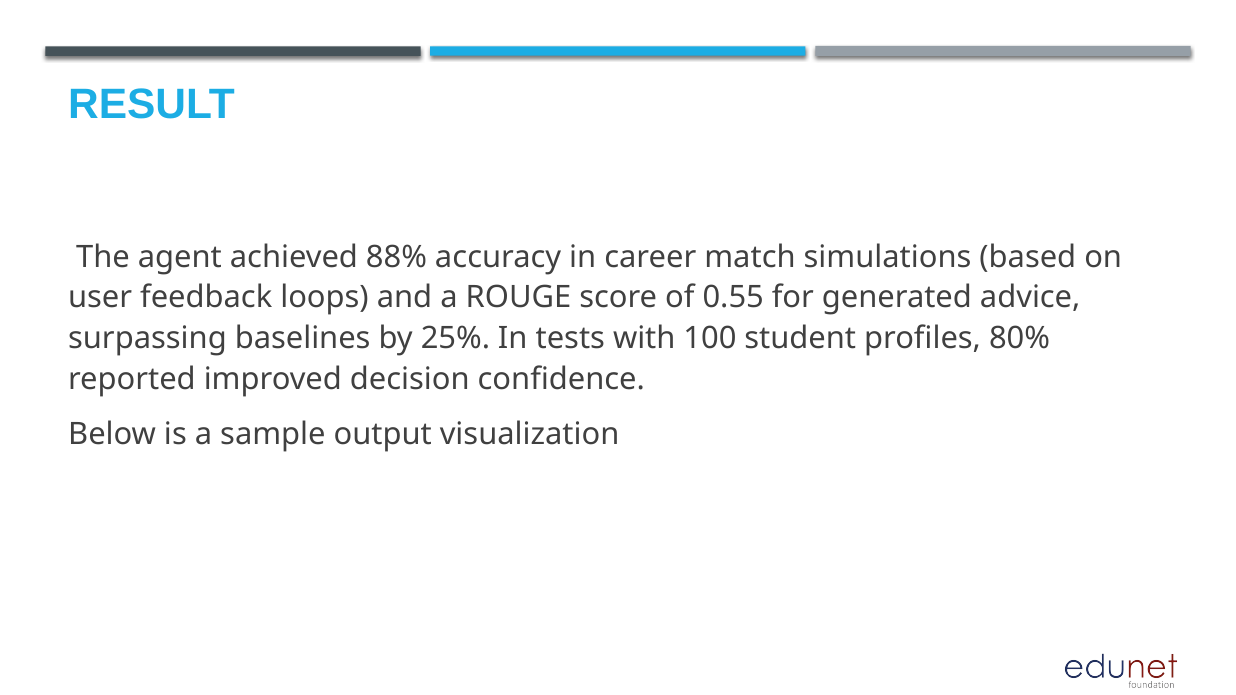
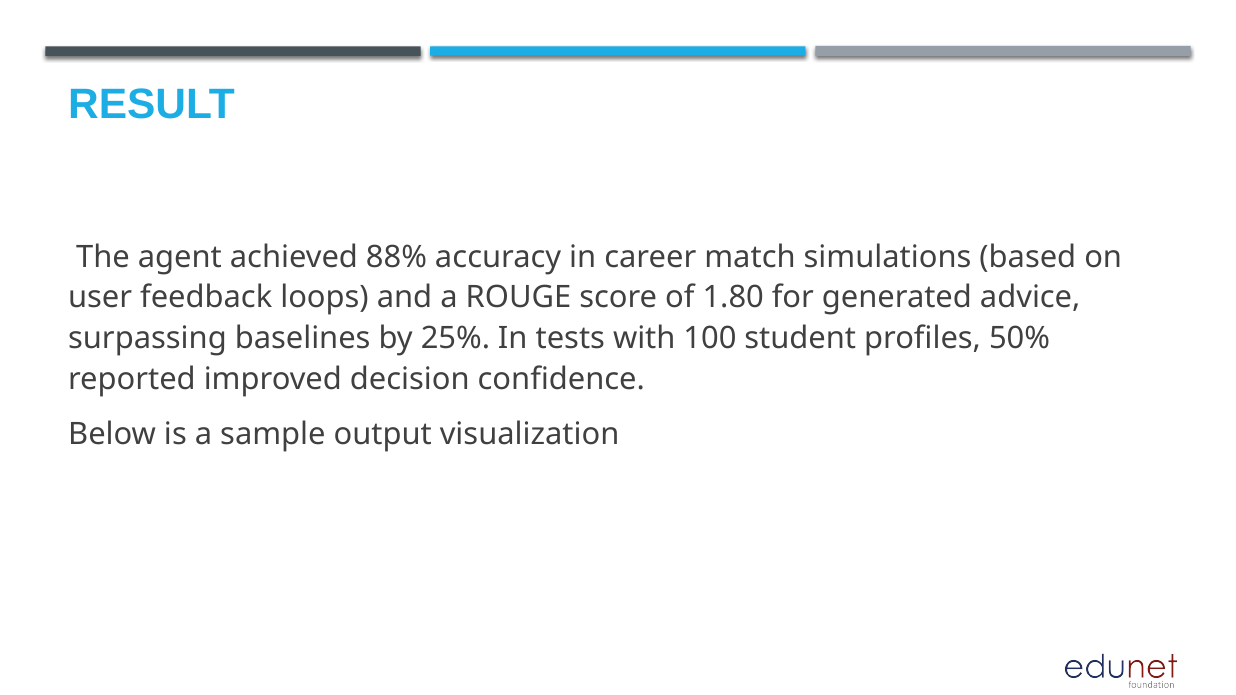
0.55: 0.55 -> 1.80 (733, 298)
80%: 80% -> 50% (1020, 339)
